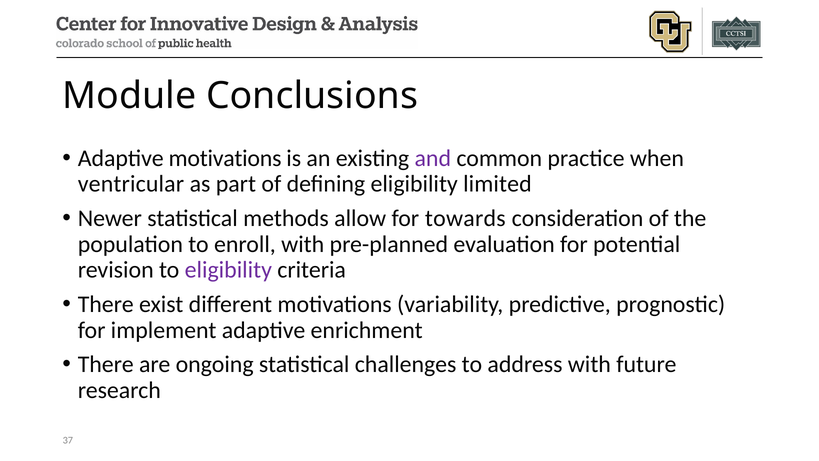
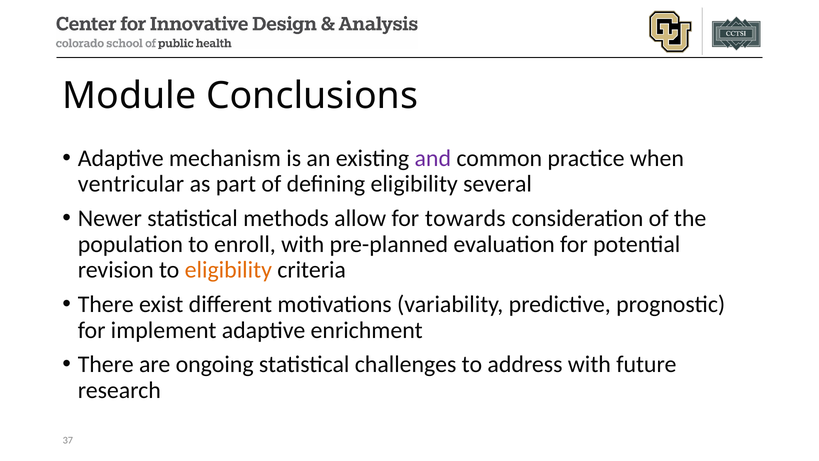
Adaptive motivations: motivations -> mechanism (225, 158)
limited: limited -> several (498, 184)
eligibility colour: purple -> orange (228, 270)
